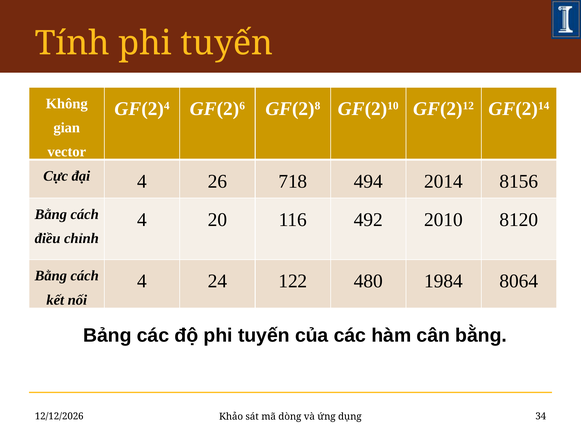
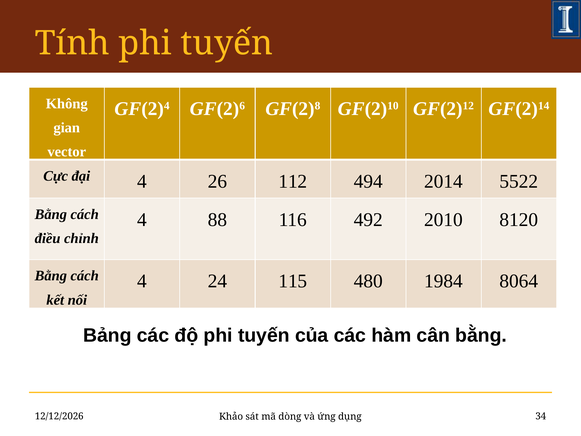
718: 718 -> 112 (293, 181)
8156: 8156 -> 5522 (519, 181)
20: 20 -> 88 (217, 220)
122: 122 -> 115 (293, 281)
